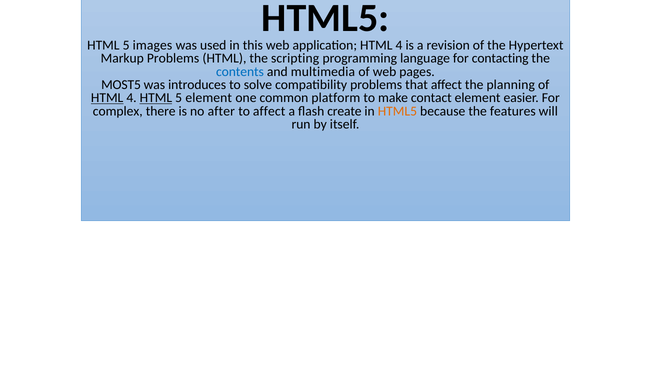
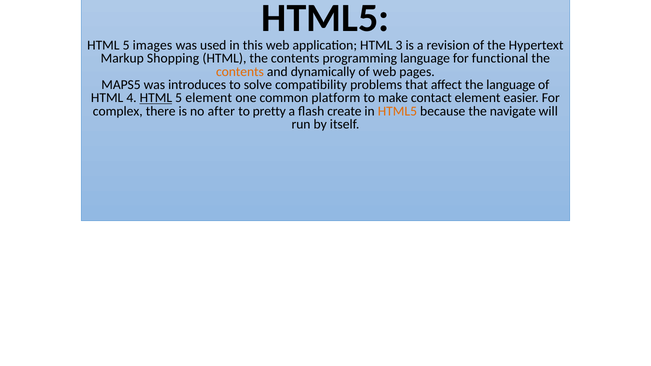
application HTML 4: 4 -> 3 (399, 45)
Markup Problems: Problems -> Shopping (173, 58)
HTML the scripting: scripting -> contents (295, 58)
contacting: contacting -> functional (500, 58)
contents colour: blue -> orange (240, 72)
multimedia: multimedia -> dynamically (323, 72)
MOST5: MOST5 -> MAPS5 (121, 85)
the planning: planning -> language (511, 85)
HTML underline: present -> none (107, 98)
to affect: affect -> pretty (269, 111)
features: features -> navigate (513, 111)
